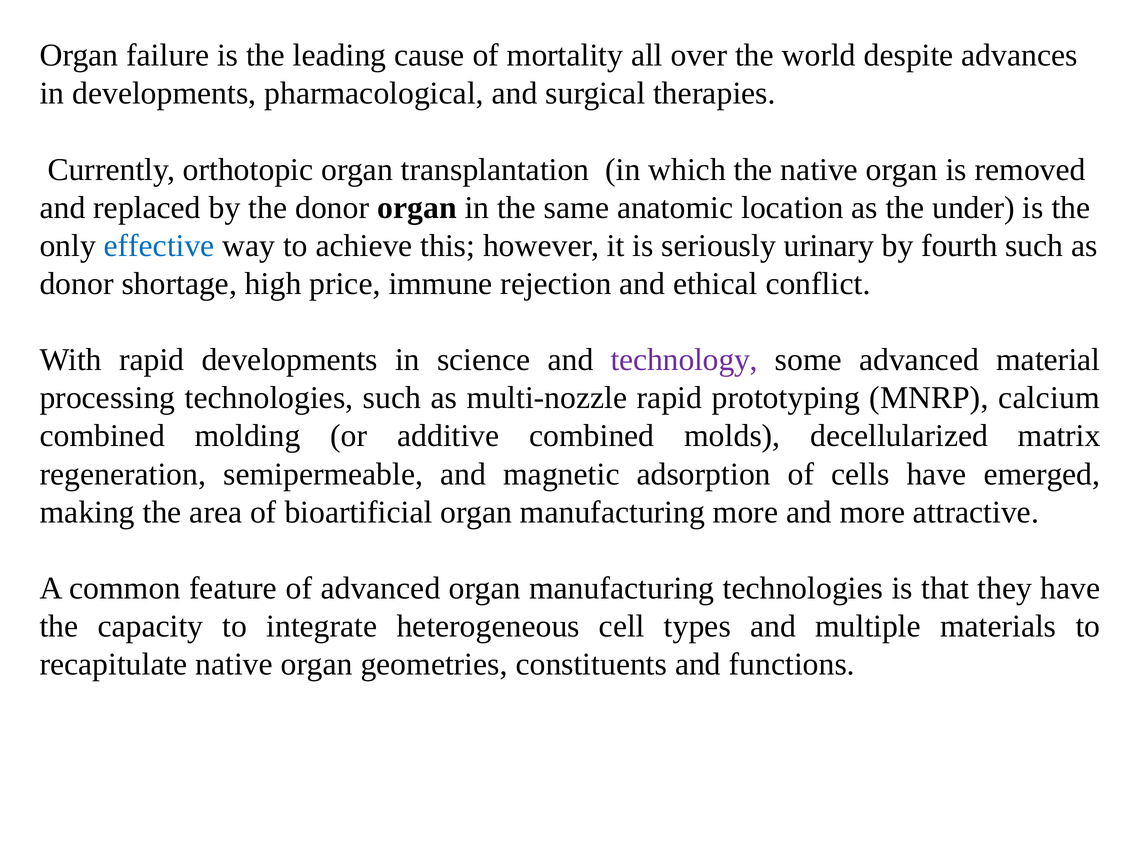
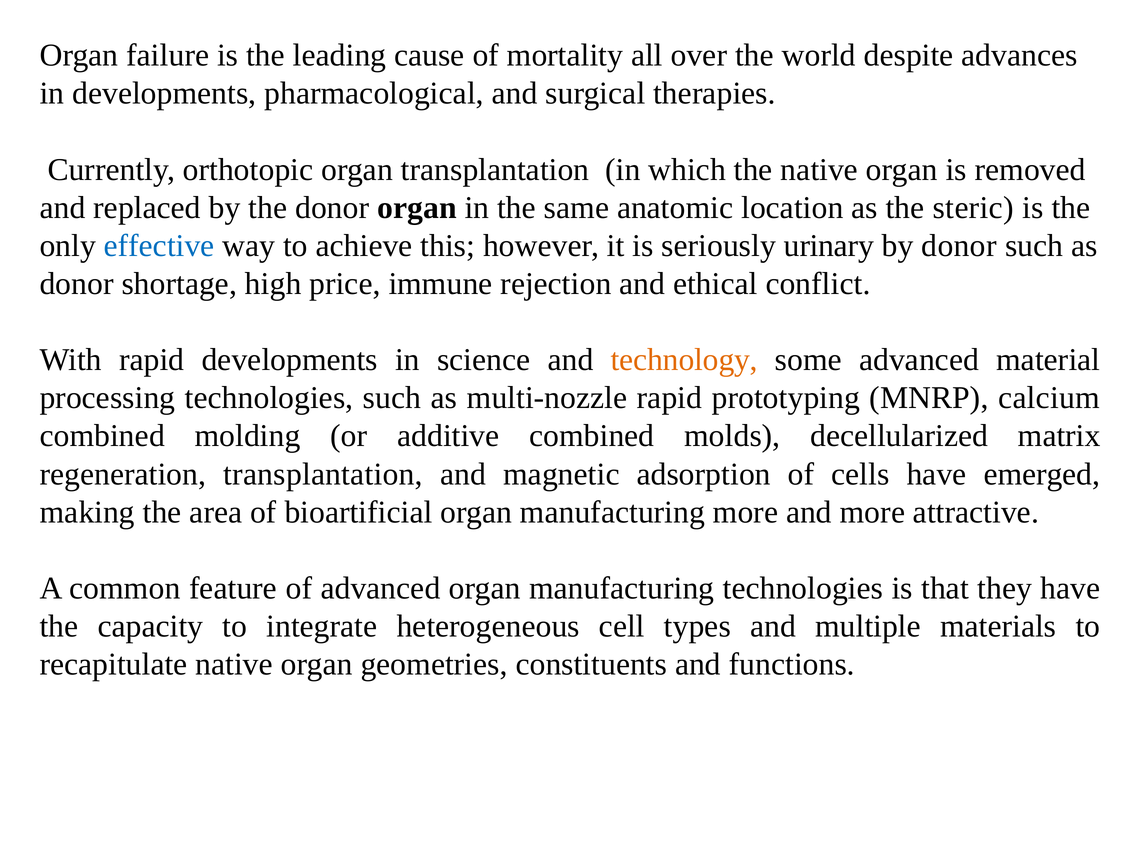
under: under -> steric (973, 208)
by fourth: fourth -> donor (959, 246)
technology colour: purple -> orange (684, 360)
regeneration semipermeable: semipermeable -> transplantation (323, 474)
